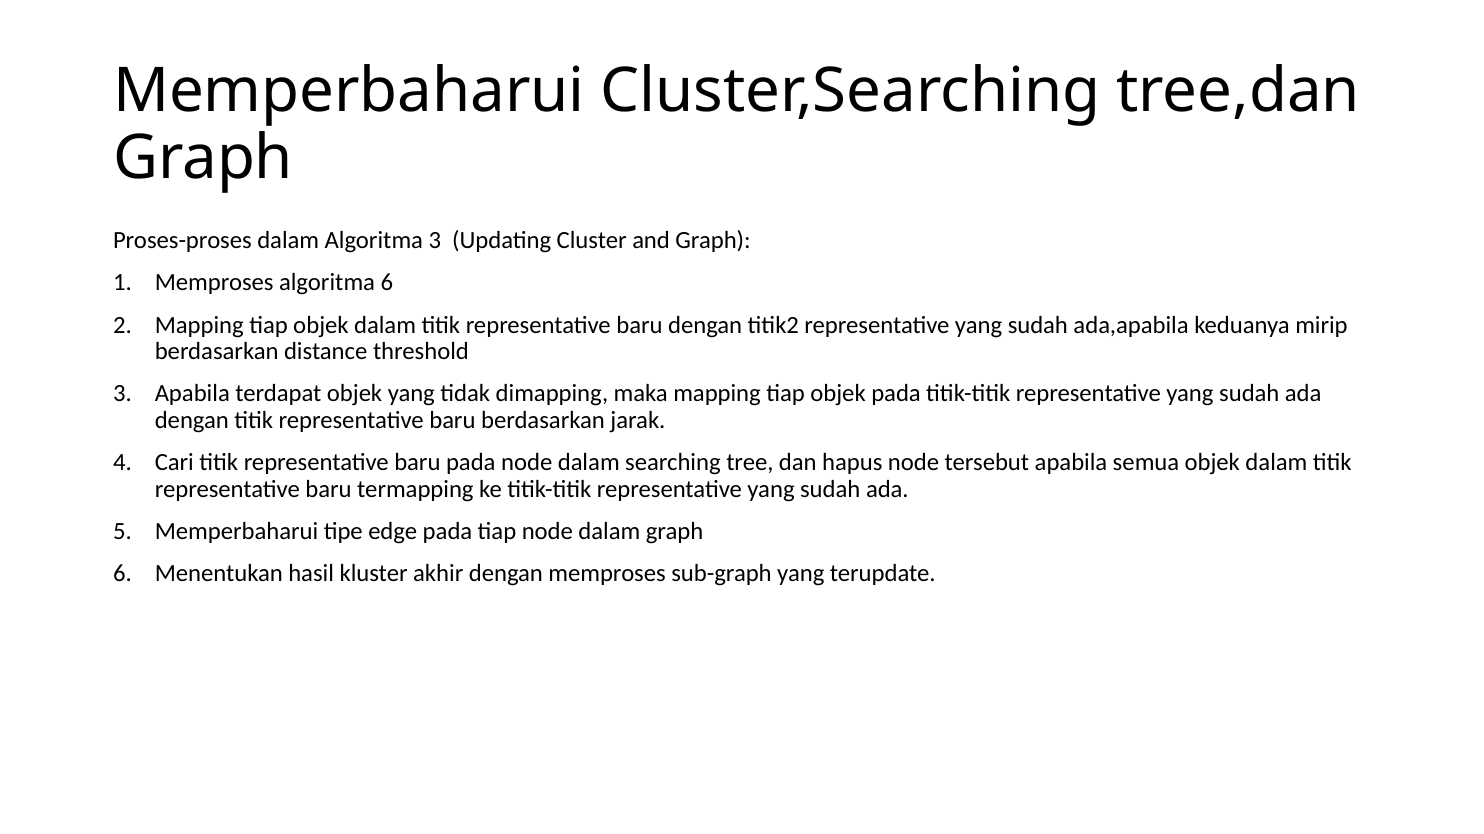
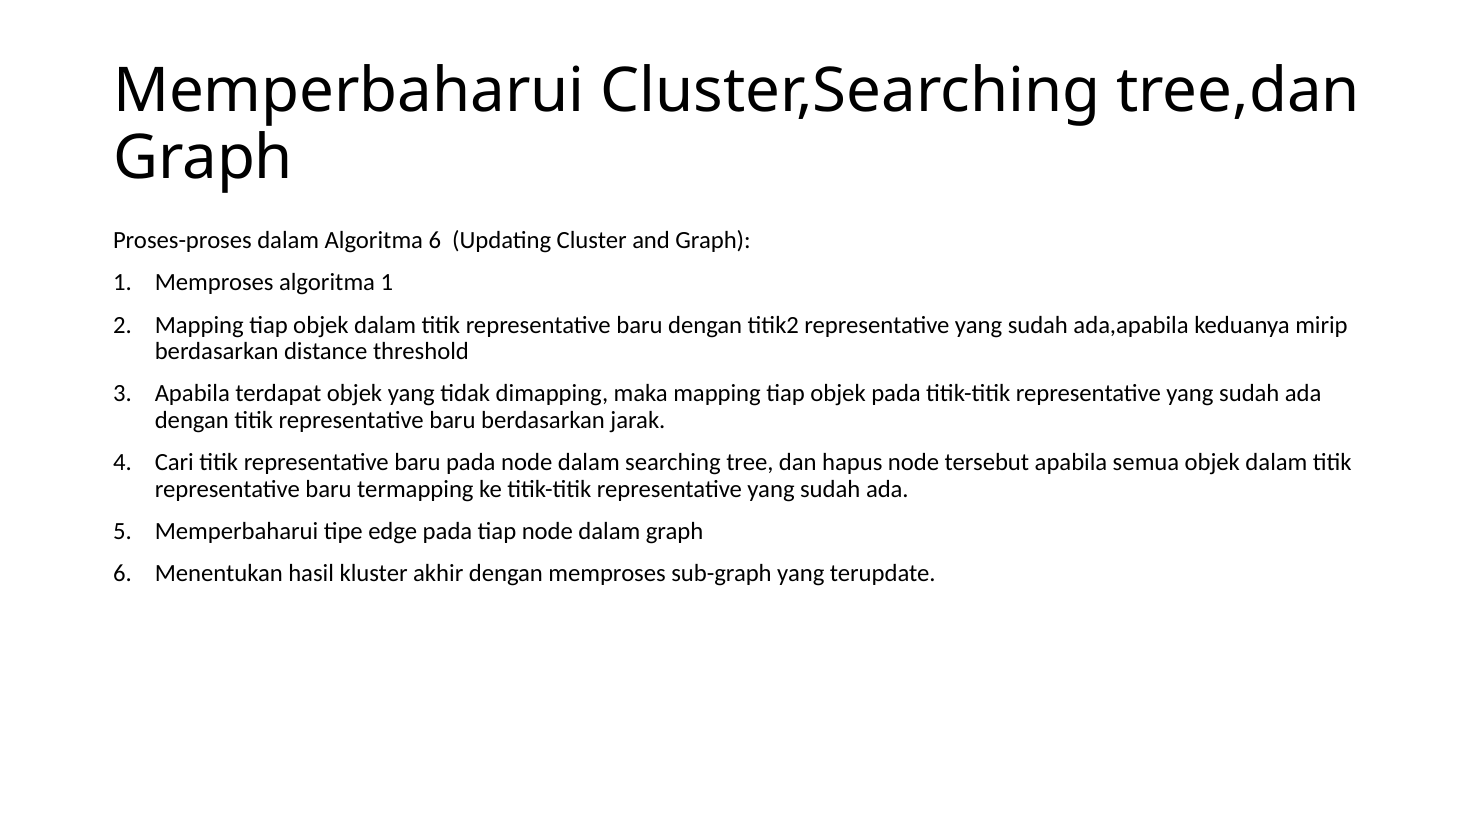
Algoritma 3: 3 -> 6 (435, 241)
algoritma 6: 6 -> 1 (387, 283)
